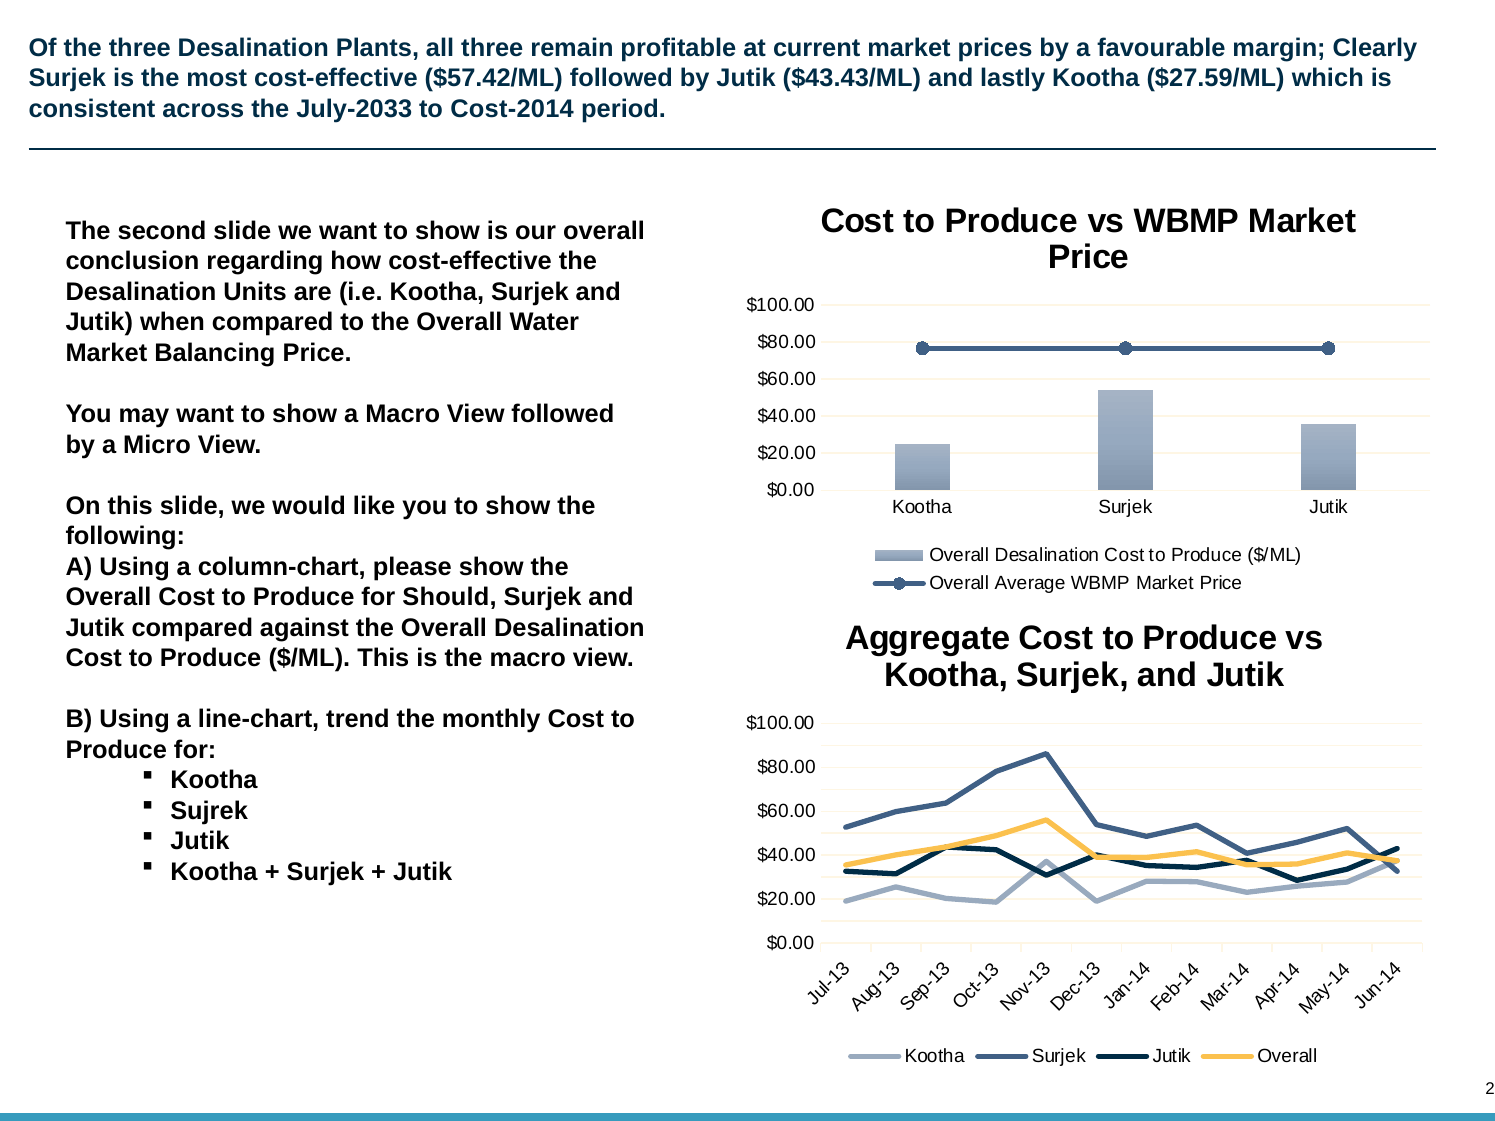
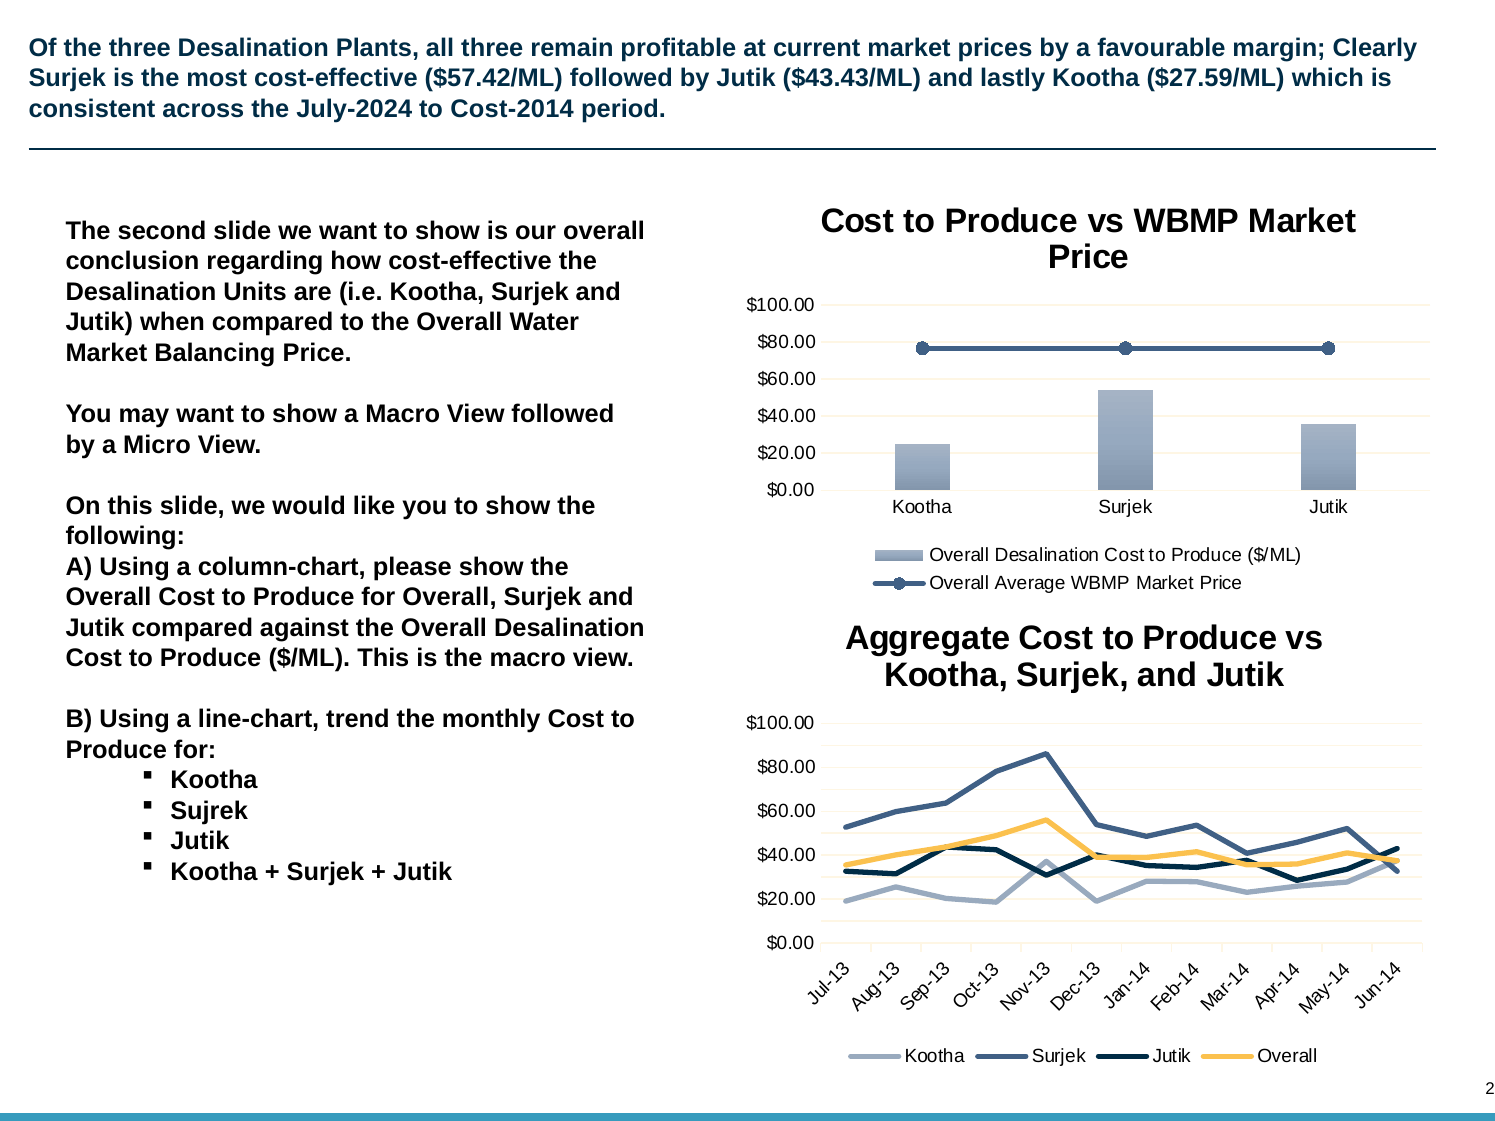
July-2033: July-2033 -> July-2024 (354, 109)
for Should: Should -> Overall (450, 597)
